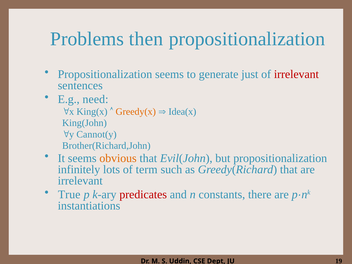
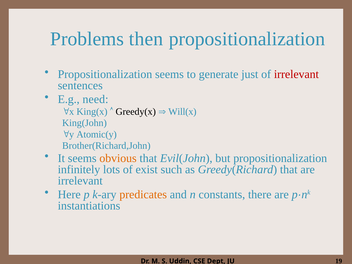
Greedy(x colour: orange -> black (136, 112)
Idea(x: Idea(x -> Will(x (182, 112)
Cannot(y: Cannot(y -> Atomic(y (97, 134)
term: term -> exist (147, 170)
True: True -> Here (69, 194)
predicates colour: red -> orange (143, 194)
